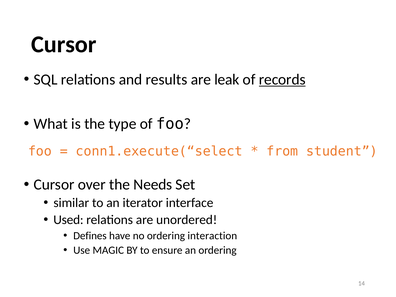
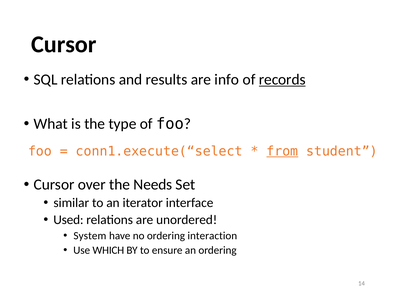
leak: leak -> info (227, 80)
from underline: none -> present (282, 151)
Defines: Defines -> System (90, 236)
MAGIC: MAGIC -> WHICH (108, 250)
